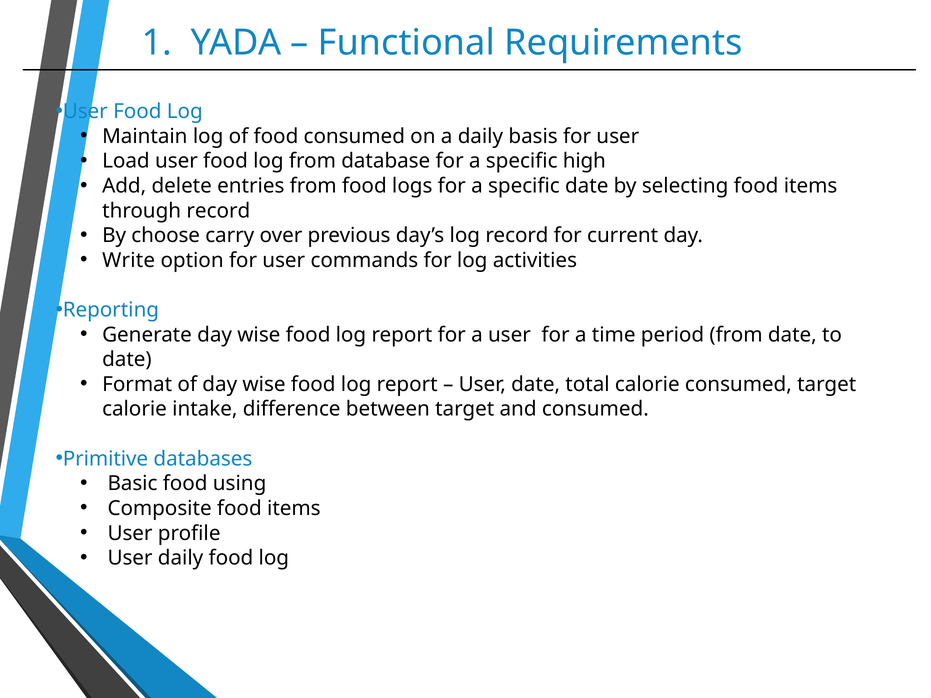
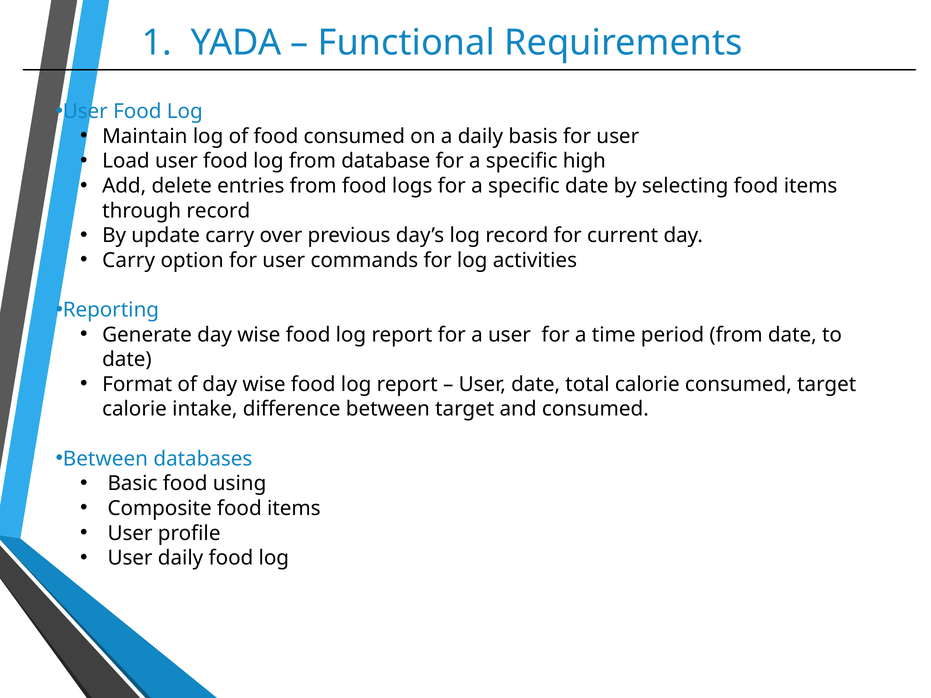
choose: choose -> update (166, 236)
Write: Write -> Carry (129, 260)
Primitive: Primitive -> Between (105, 459)
